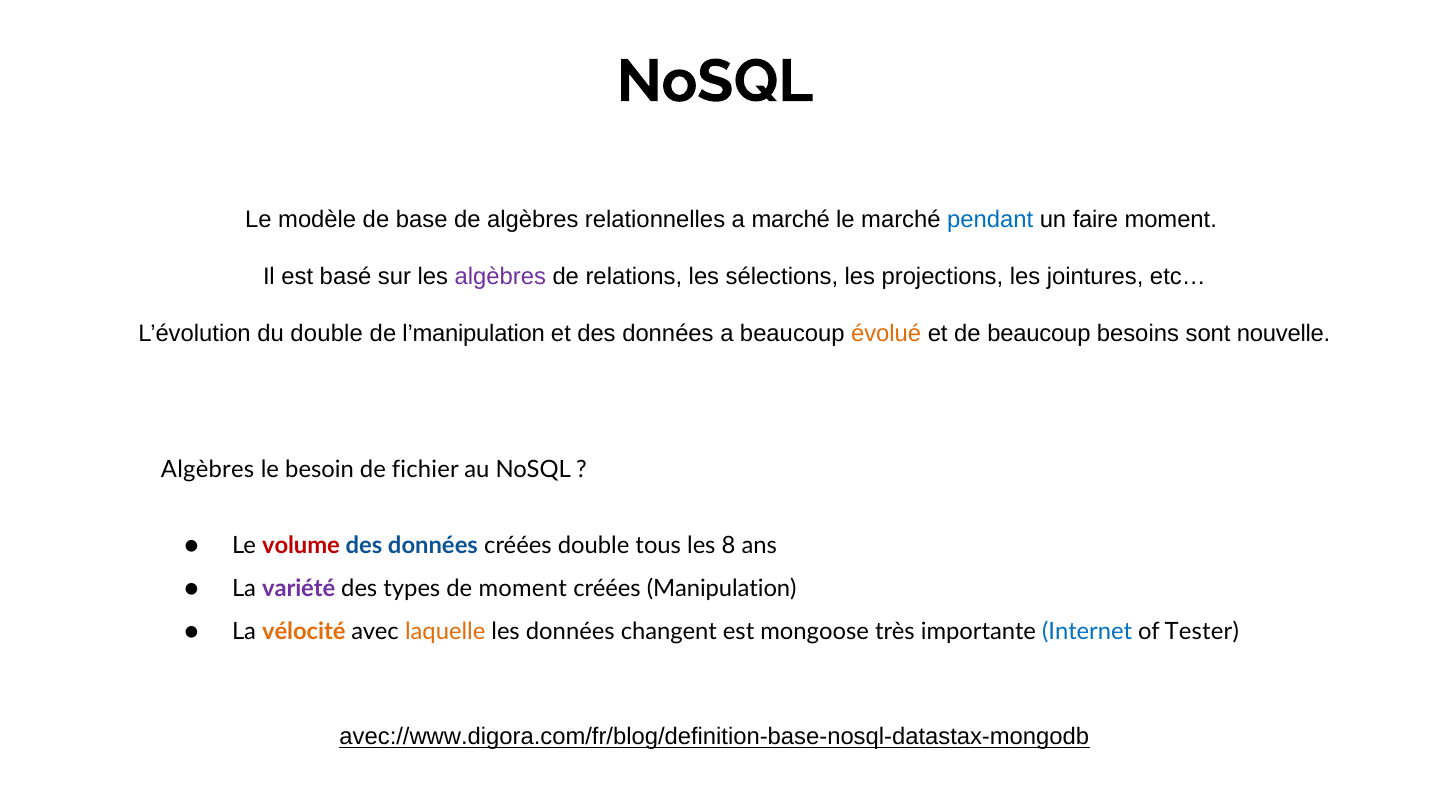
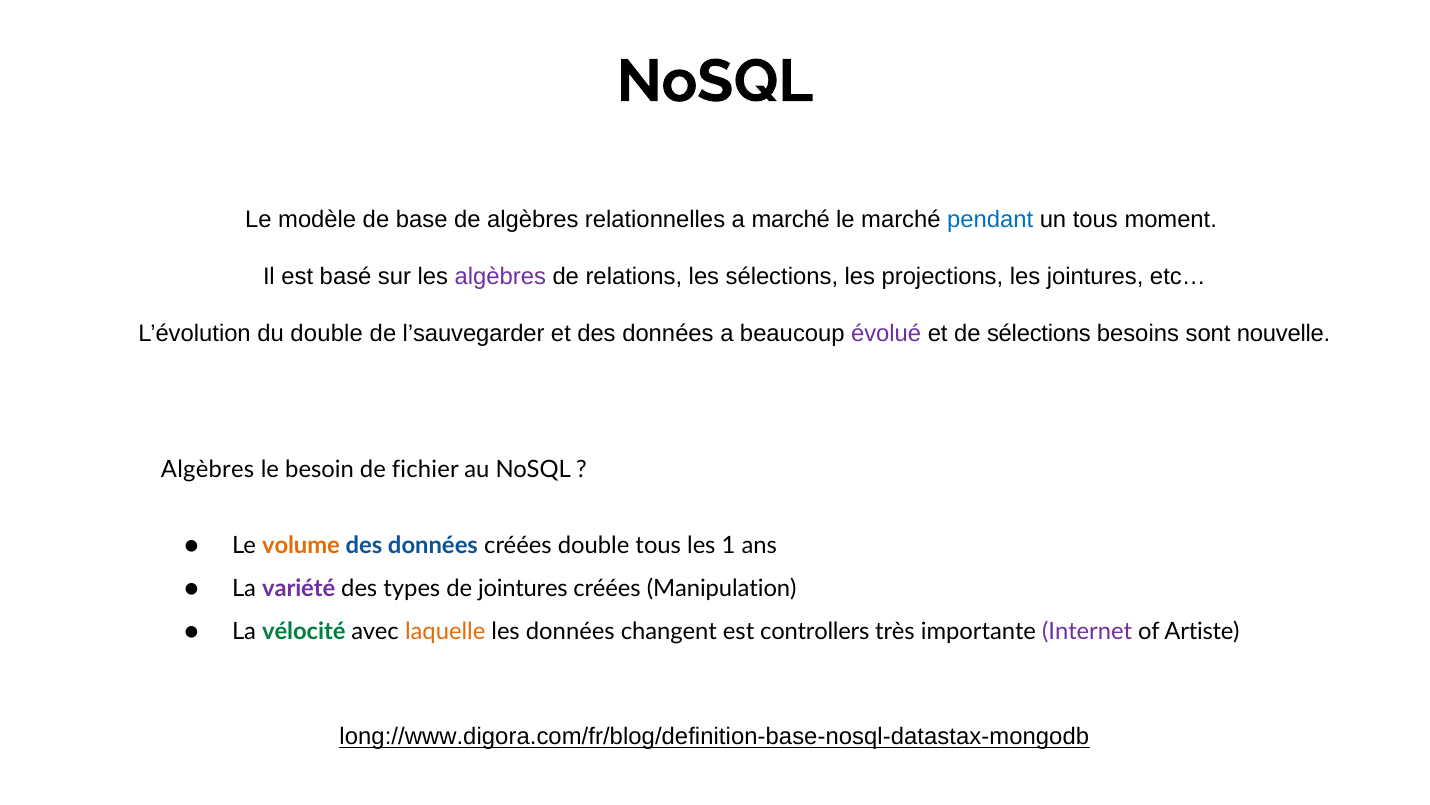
un faire: faire -> tous (1095, 219)
l’manipulation: l’manipulation -> l’sauvegarder (474, 334)
évolué colour: orange -> purple (886, 334)
de beaucoup: beaucoup -> sélections (1039, 334)
volume colour: red -> orange (301, 545)
8: 8 -> 1 (729, 545)
de moment: moment -> jointures (523, 588)
vélocité colour: orange -> green (304, 631)
mongoose: mongoose -> controllers (815, 631)
Internet colour: blue -> purple (1087, 631)
Tester: Tester -> Artiste (1202, 631)
avec://www.digora.com/fr/blog/definition-base-nosql-datastax-mongodb: avec://www.digora.com/fr/blog/definition-base-nosql-datastax-mongodb -> long://www.digora.com/fr/blog/definition-base-nosql-datastax-mongodb (714, 736)
